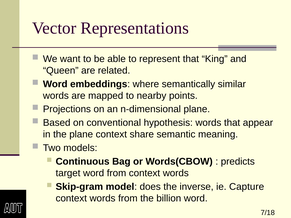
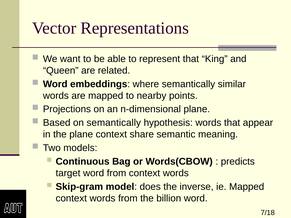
on conventional: conventional -> semantically (114, 123)
ie Capture: Capture -> Mapped (247, 187)
